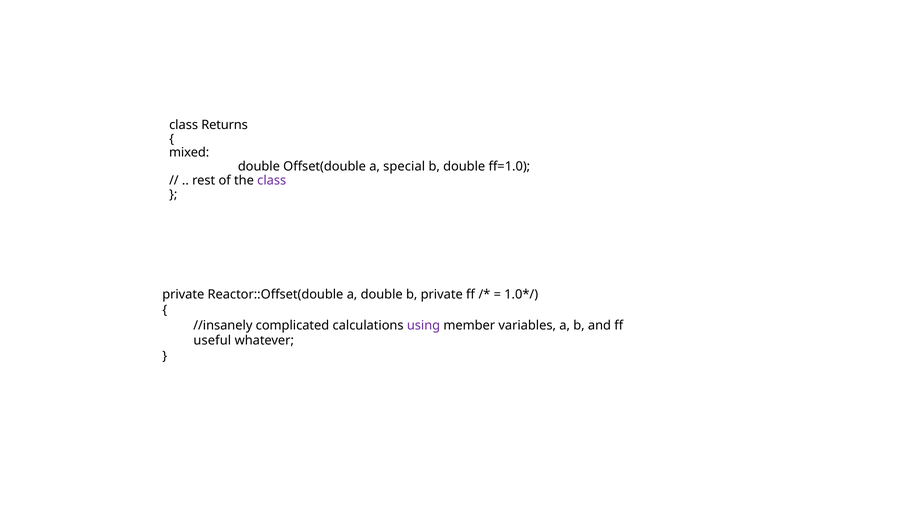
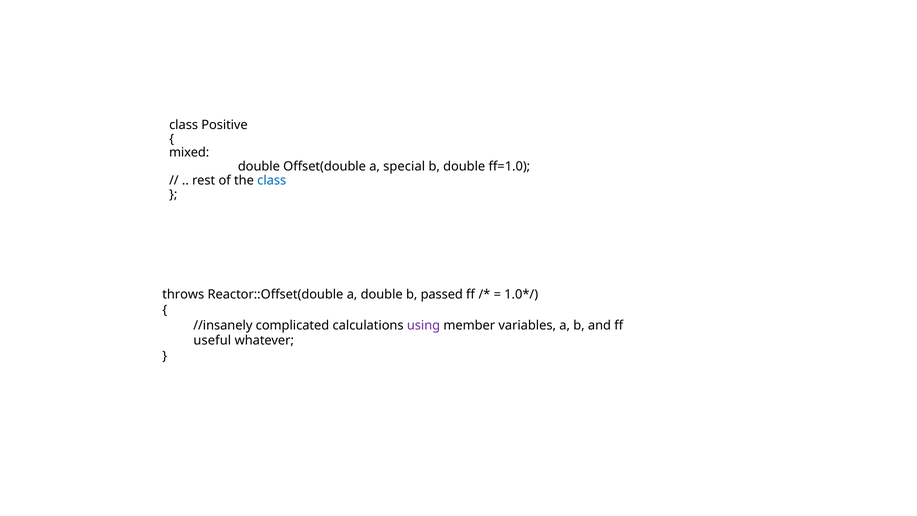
Returns: Returns -> Positive (225, 125)
class colour: purple -> blue (272, 180)
private: private -> throws (183, 294)
b private: private -> passed (442, 294)
